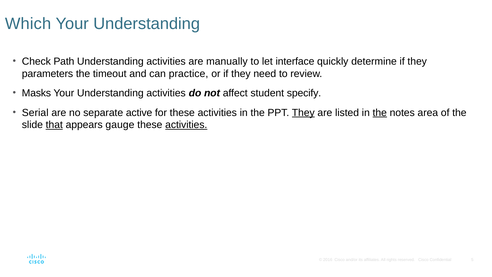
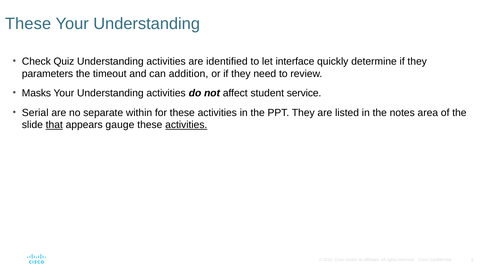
Which: Which -> These (28, 24)
Path: Path -> Quiz (64, 61)
manually: manually -> identified (227, 61)
practice: practice -> addition (189, 74)
specify: specify -> service (304, 93)
active: active -> within (139, 113)
They underline: present -> none (303, 113)
the underline: present -> none (380, 113)
